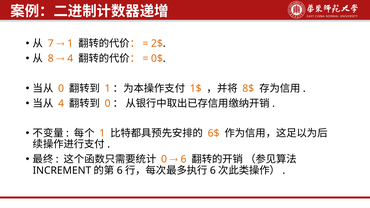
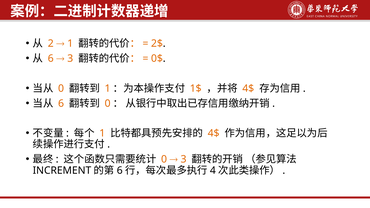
7: 7 -> 2 (51, 44)
8: 8 -> 6 (51, 59)
4: 4 -> 3 (70, 59)
8$: 8$ -> 4$ (248, 88)
4: 4 -> 6 (61, 103)
6$: 6$ -> 4$ (214, 133)
6: 6 -> 3 (184, 159)
6: 6 -> 4 (213, 171)
